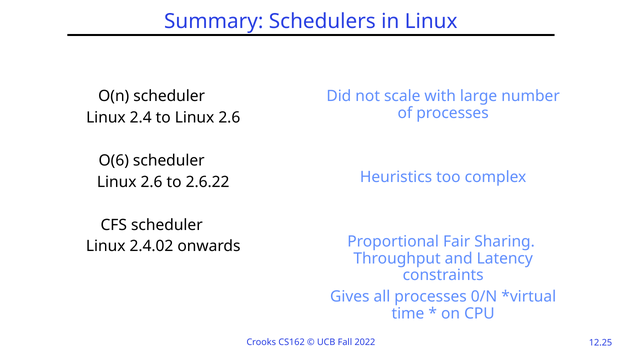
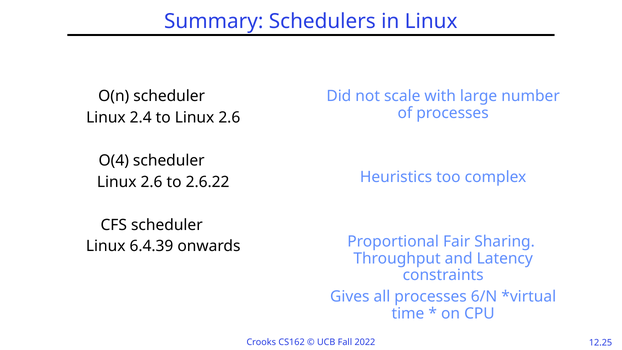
O(6: O(6 -> O(4 (114, 160)
2.4.02: 2.4.02 -> 6.4.39 (151, 246)
0/N: 0/N -> 6/N (484, 297)
